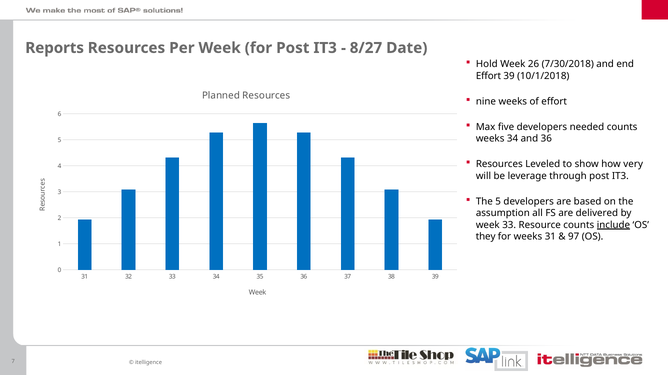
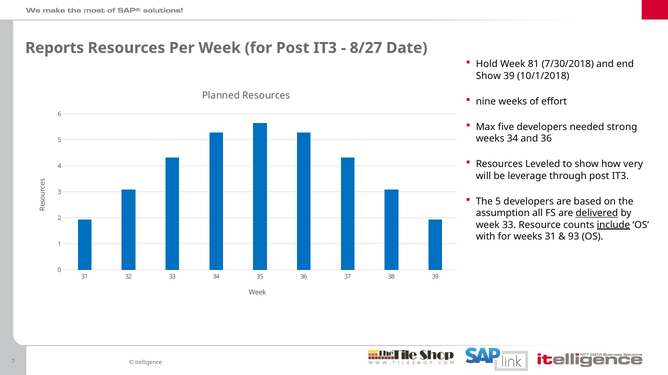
26: 26 -> 81 (534, 64)
Effort: Effort -> Show (488, 76)
needed counts: counts -> strong (622, 127)
delivered underline: none -> present (597, 214)
they: they -> with (486, 237)
97: 97 -> 93 (574, 237)
